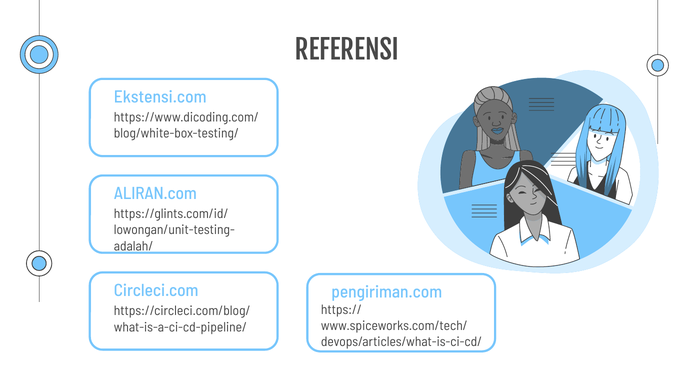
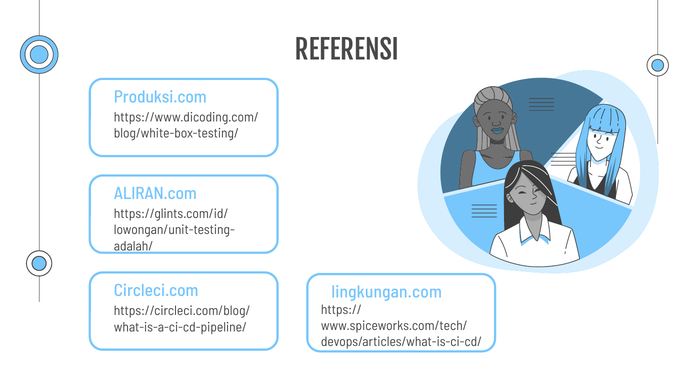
Ekstensi.com: Ekstensi.com -> Produksi.com (160, 97)
pengiriman.com: pengiriman.com -> lingkungan.com (387, 292)
